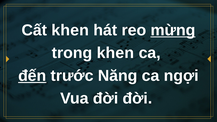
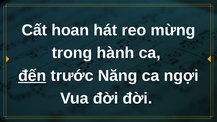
Cất khen: khen -> hoan (70, 30)
mừng underline: present -> none (173, 30)
trong khen: khen -> hành (115, 53)
